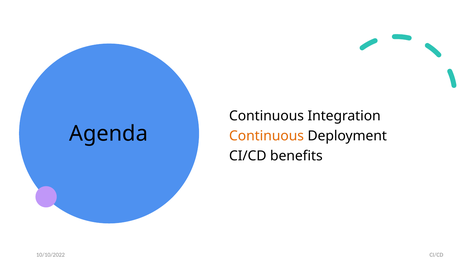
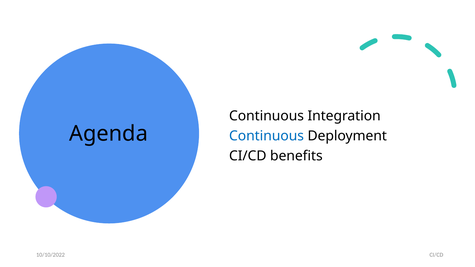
Continuous colour: orange -> blue (267, 136)
